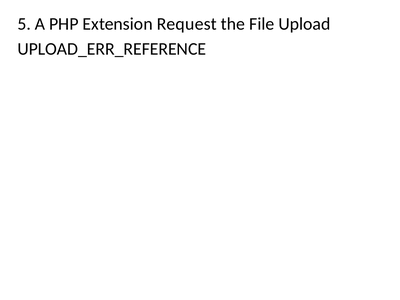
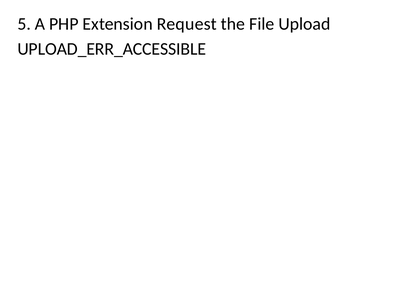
UPLOAD_ERR_REFERENCE: UPLOAD_ERR_REFERENCE -> UPLOAD_ERR_ACCESSIBLE (112, 49)
